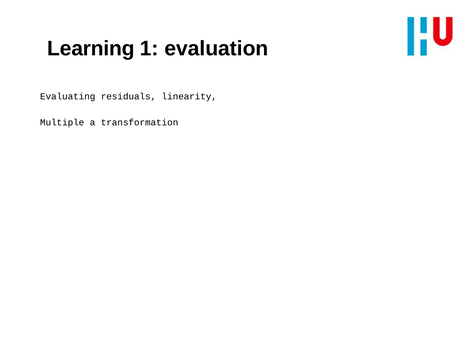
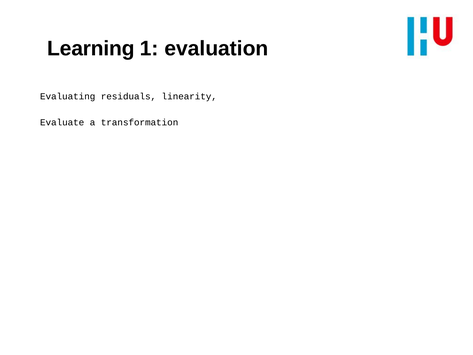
Multiple: Multiple -> Evaluate (62, 122)
